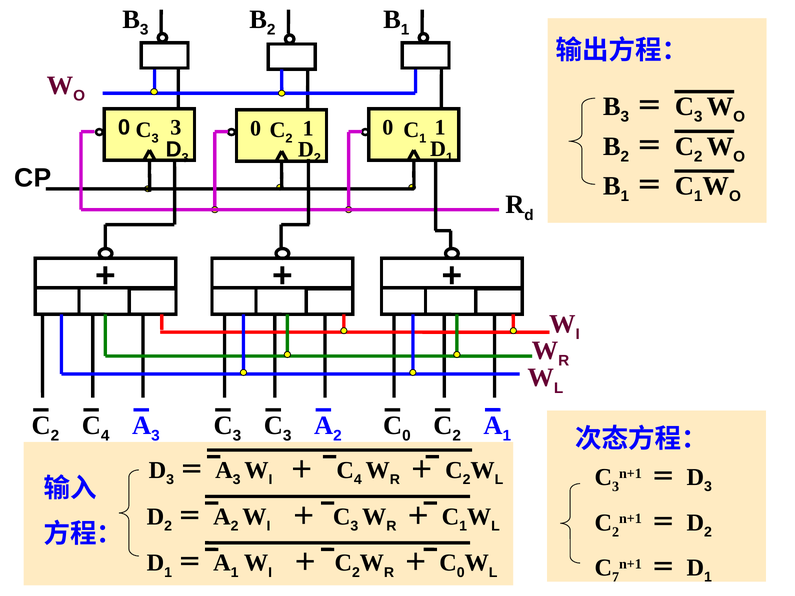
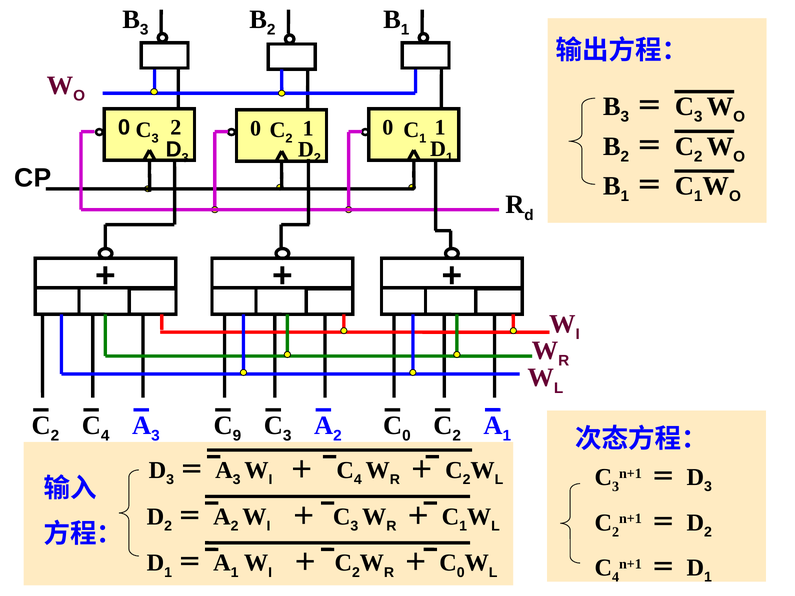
0 3: 3 -> 2 (176, 128)
3: 3 -> 9 (237, 436)
7: 7 -> 4 (616, 578)
